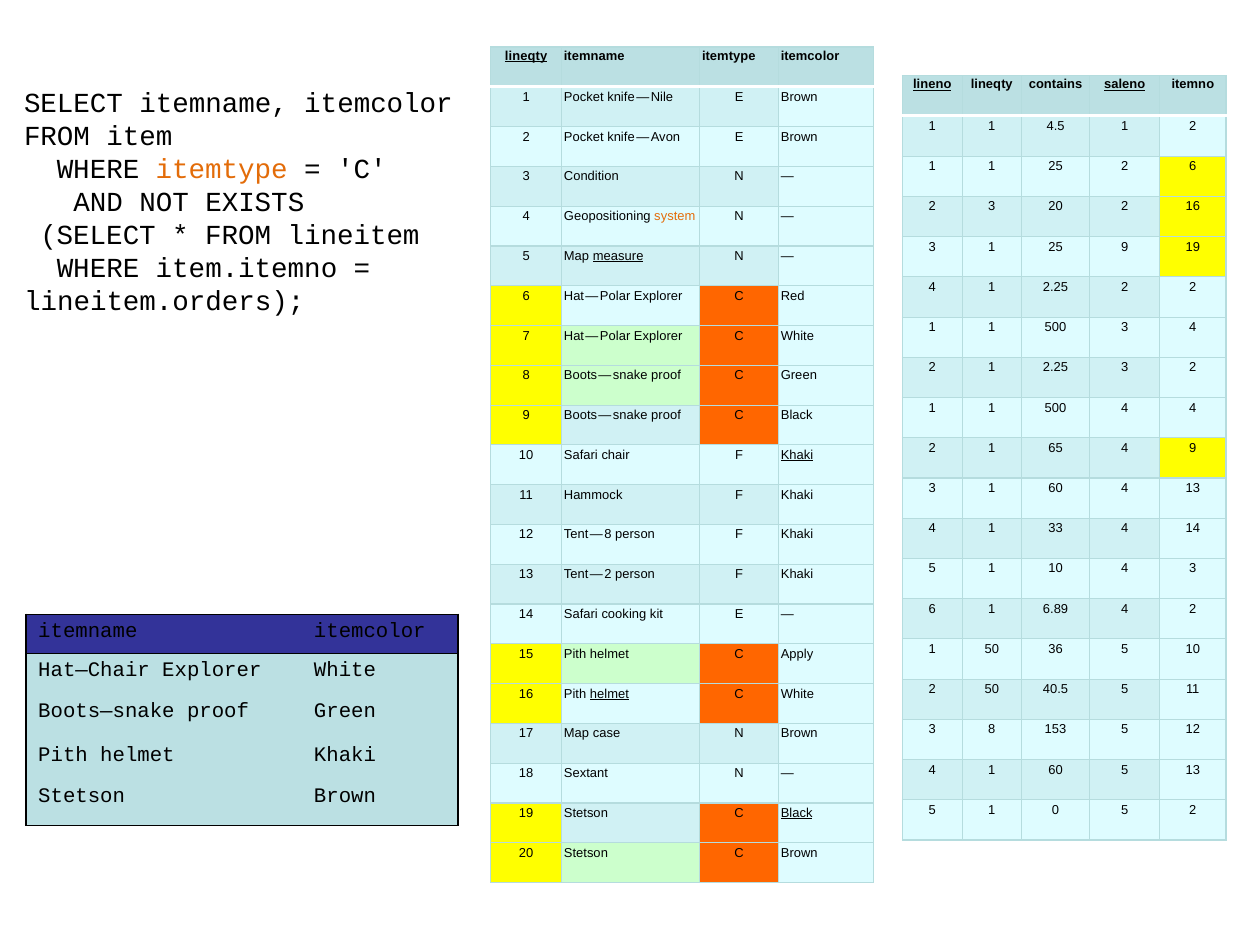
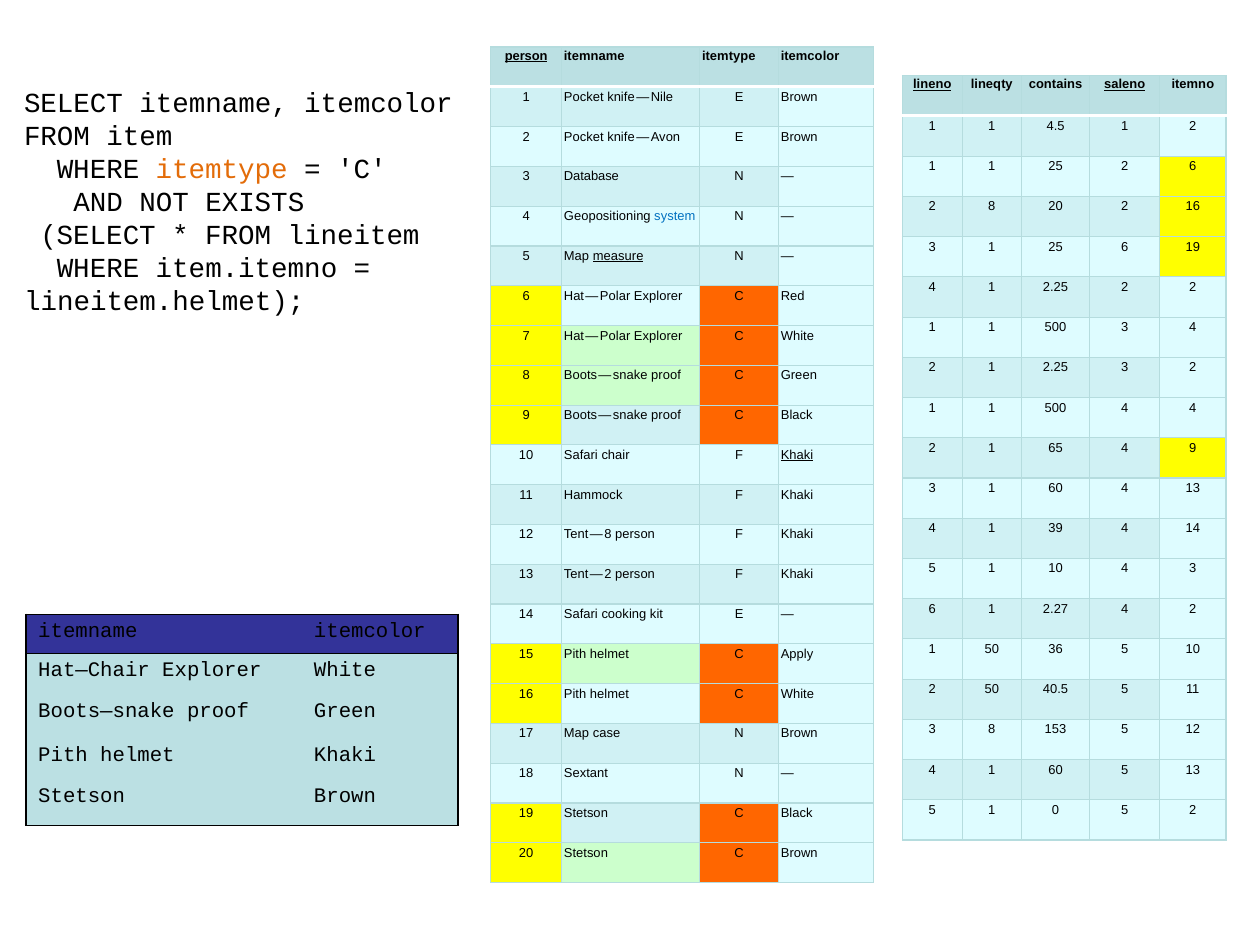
lineqty: lineqty -> person (526, 56)
Condition: Condition -> Database (591, 177)
2 3: 3 -> 8 (992, 207)
system colour: orange -> blue (675, 217)
25 9: 9 -> 6 (1125, 247)
lineitem.orders: lineitem.orders -> lineitem.helmet (164, 302)
33: 33 -> 39 (1056, 529)
6.89: 6.89 -> 2.27 (1056, 609)
helmet underline: present -> none (609, 694)
Black underline: present -> none (797, 814)
